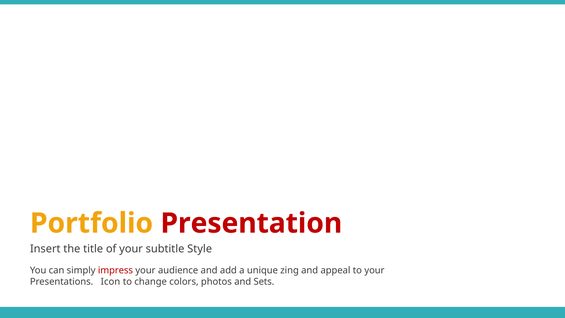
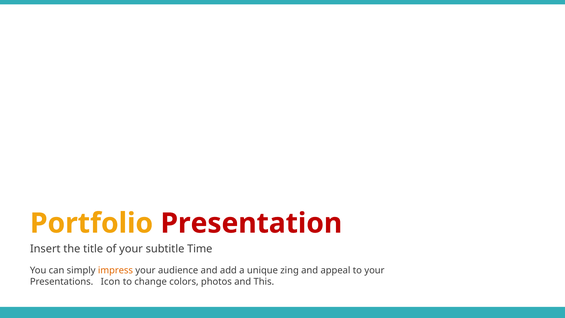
Style: Style -> Time (200, 249)
impress colour: red -> orange (115, 270)
Sets: Sets -> This (264, 282)
